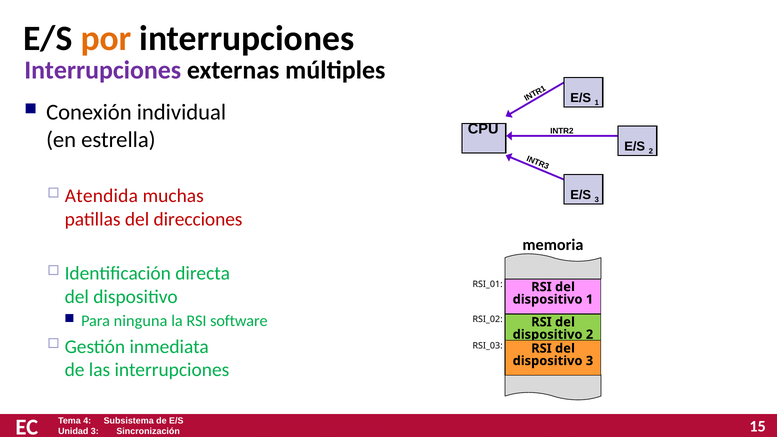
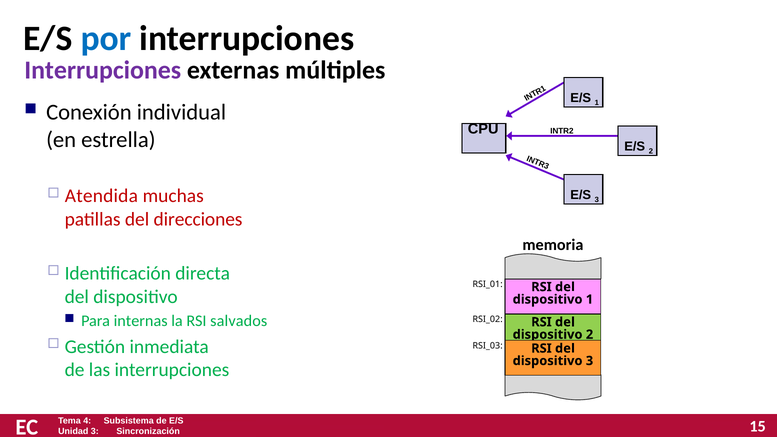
por colour: orange -> blue (106, 39)
ninguna: ninguna -> internas (141, 321)
software: software -> salvados (239, 321)
